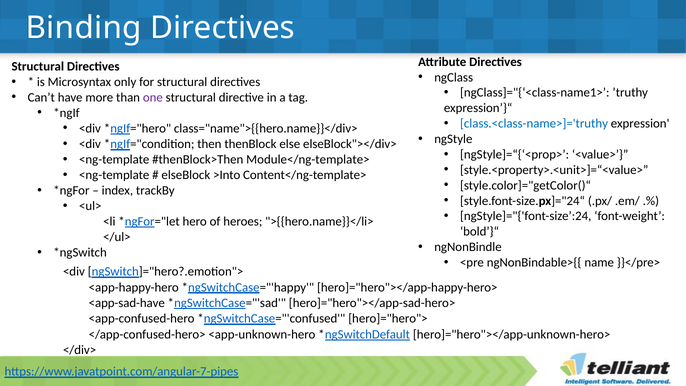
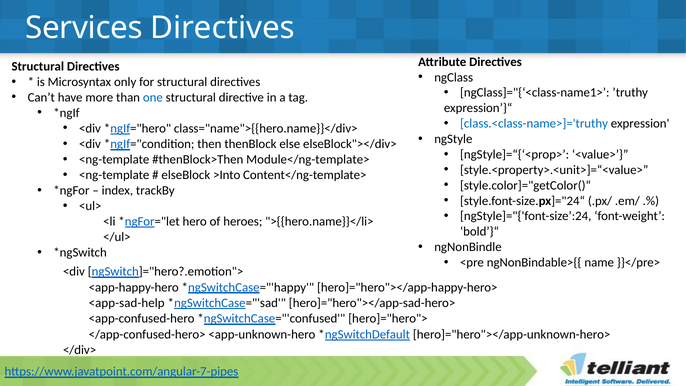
Binding: Binding -> Services (84, 28)
one colour: purple -> blue (153, 97)
<app-sad-have: <app-sad-have -> <app-sad-help (127, 303)
